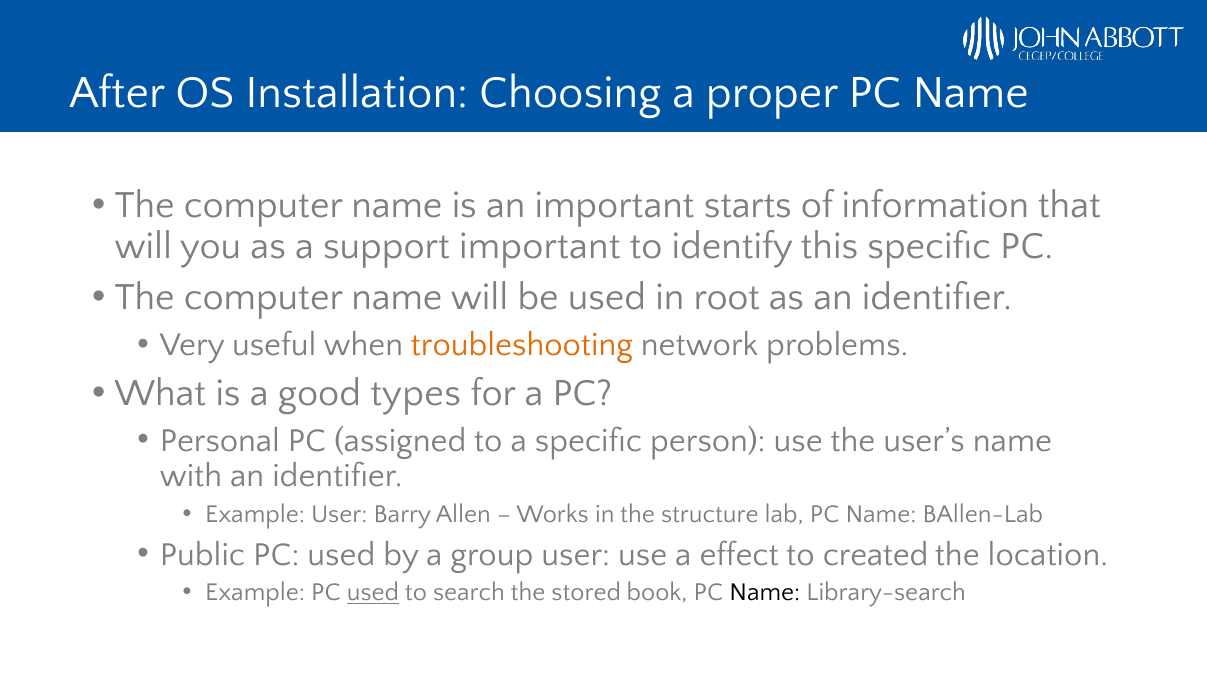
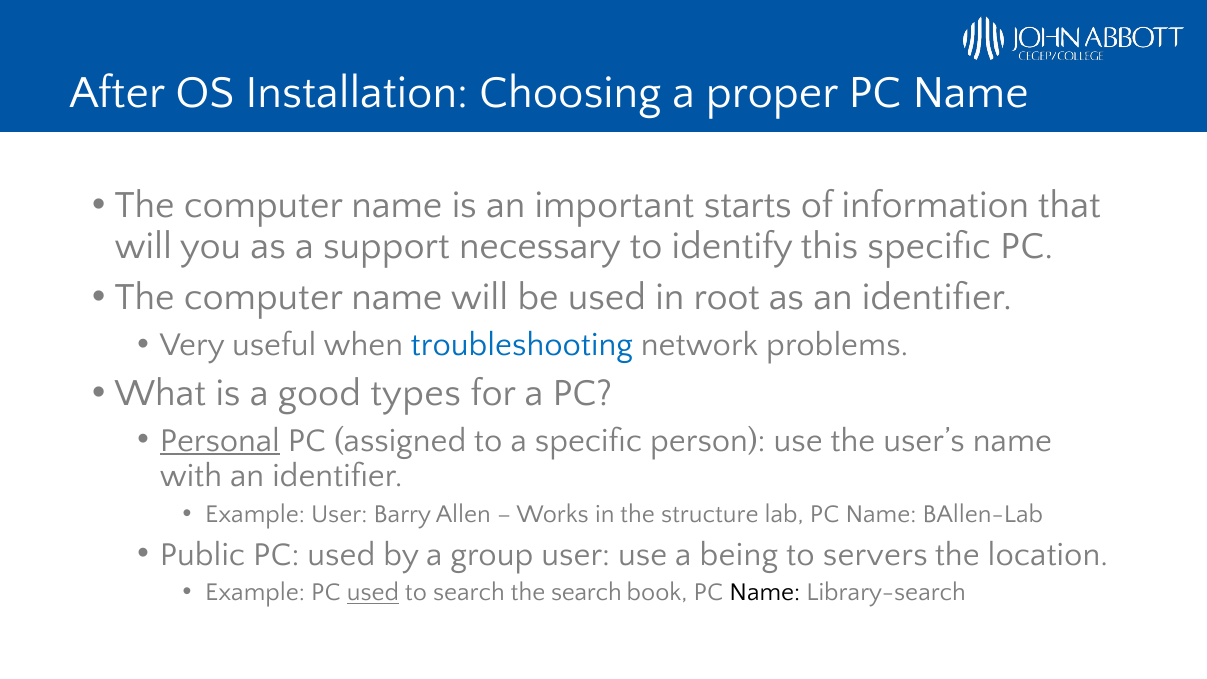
support important: important -> necessary (540, 246)
troubleshooting colour: orange -> blue (522, 345)
Personal underline: none -> present (220, 440)
effect: effect -> being (739, 554)
created: created -> servers (875, 554)
the stored: stored -> search (586, 593)
